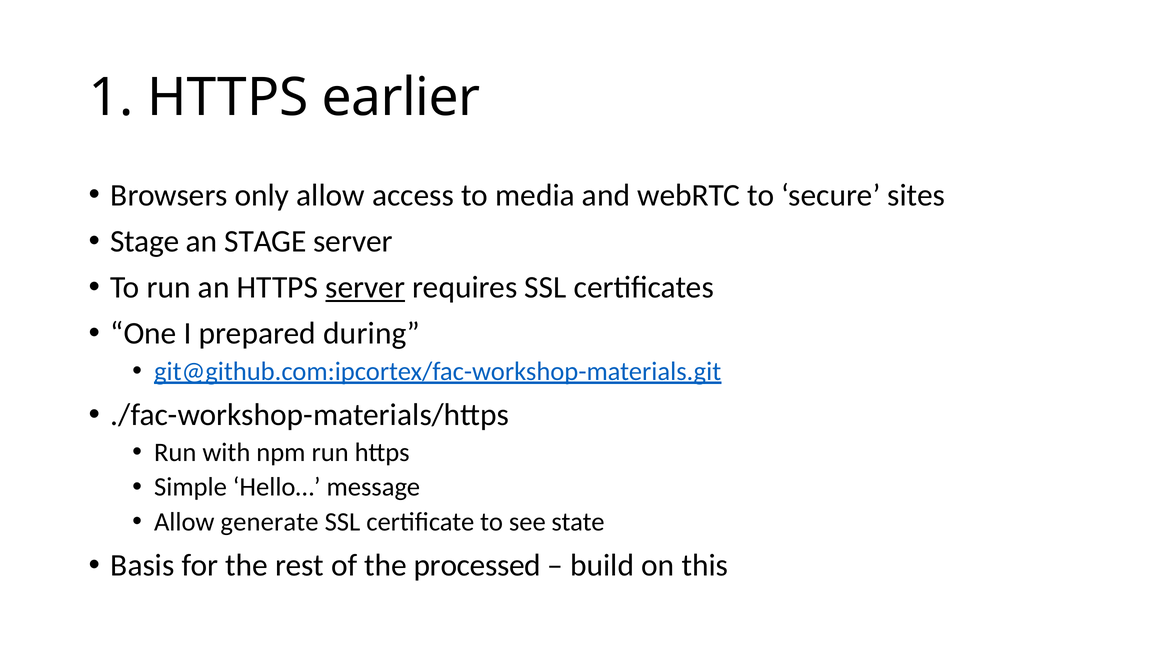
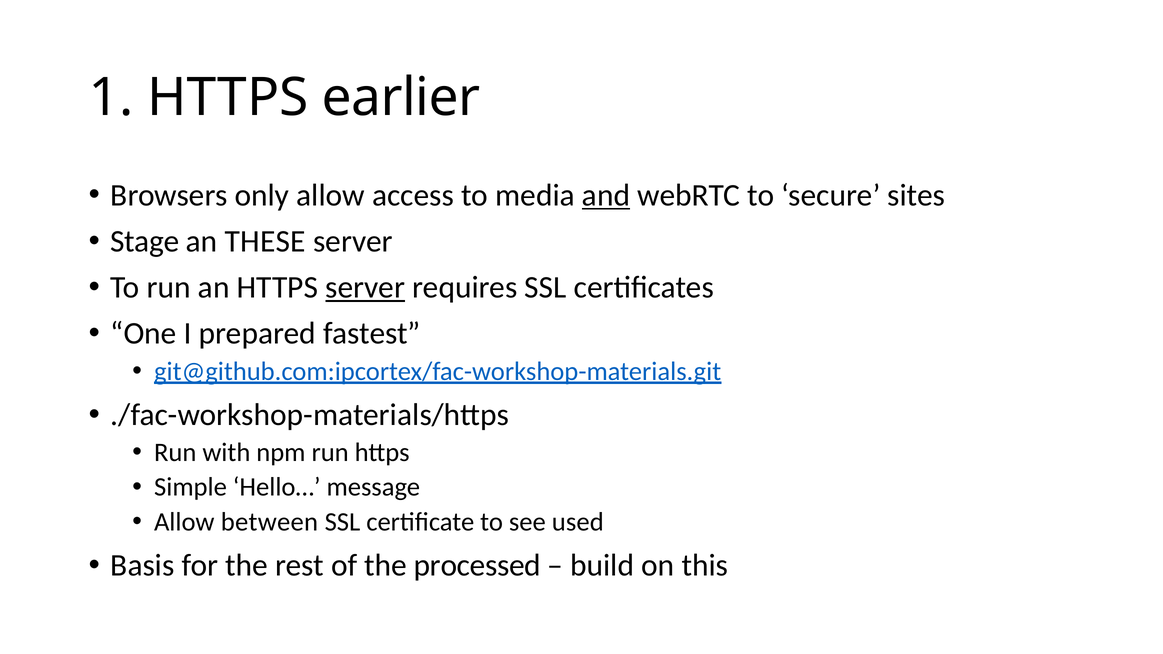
and underline: none -> present (606, 195)
an STAGE: STAGE -> THESE (265, 241)
during: during -> fastest (372, 334)
generate: generate -> between (269, 522)
state: state -> used (578, 522)
